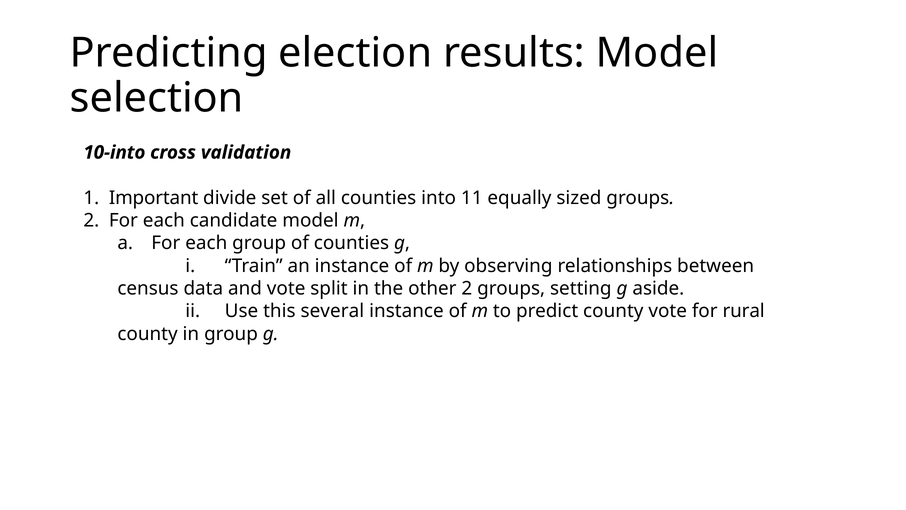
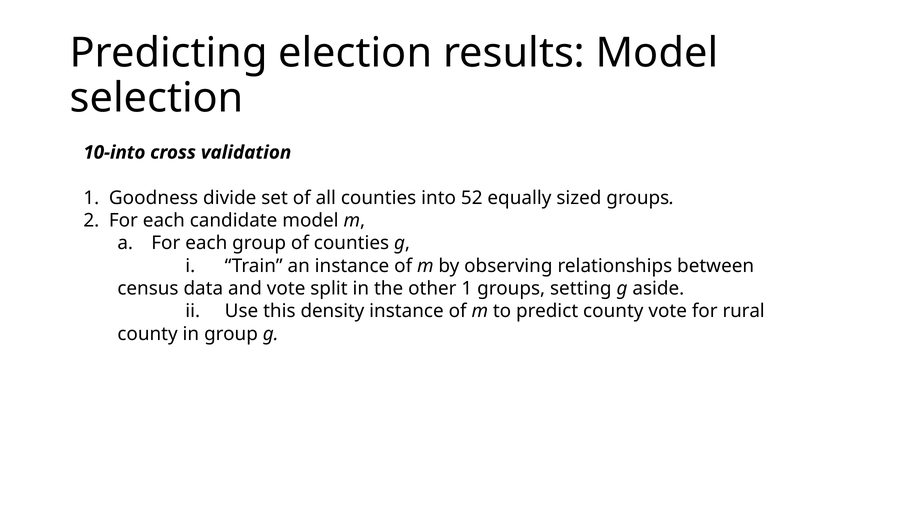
Important: Important -> Goodness (153, 198)
11: 11 -> 52 (472, 198)
other 2: 2 -> 1 (467, 288)
several: several -> density (332, 311)
